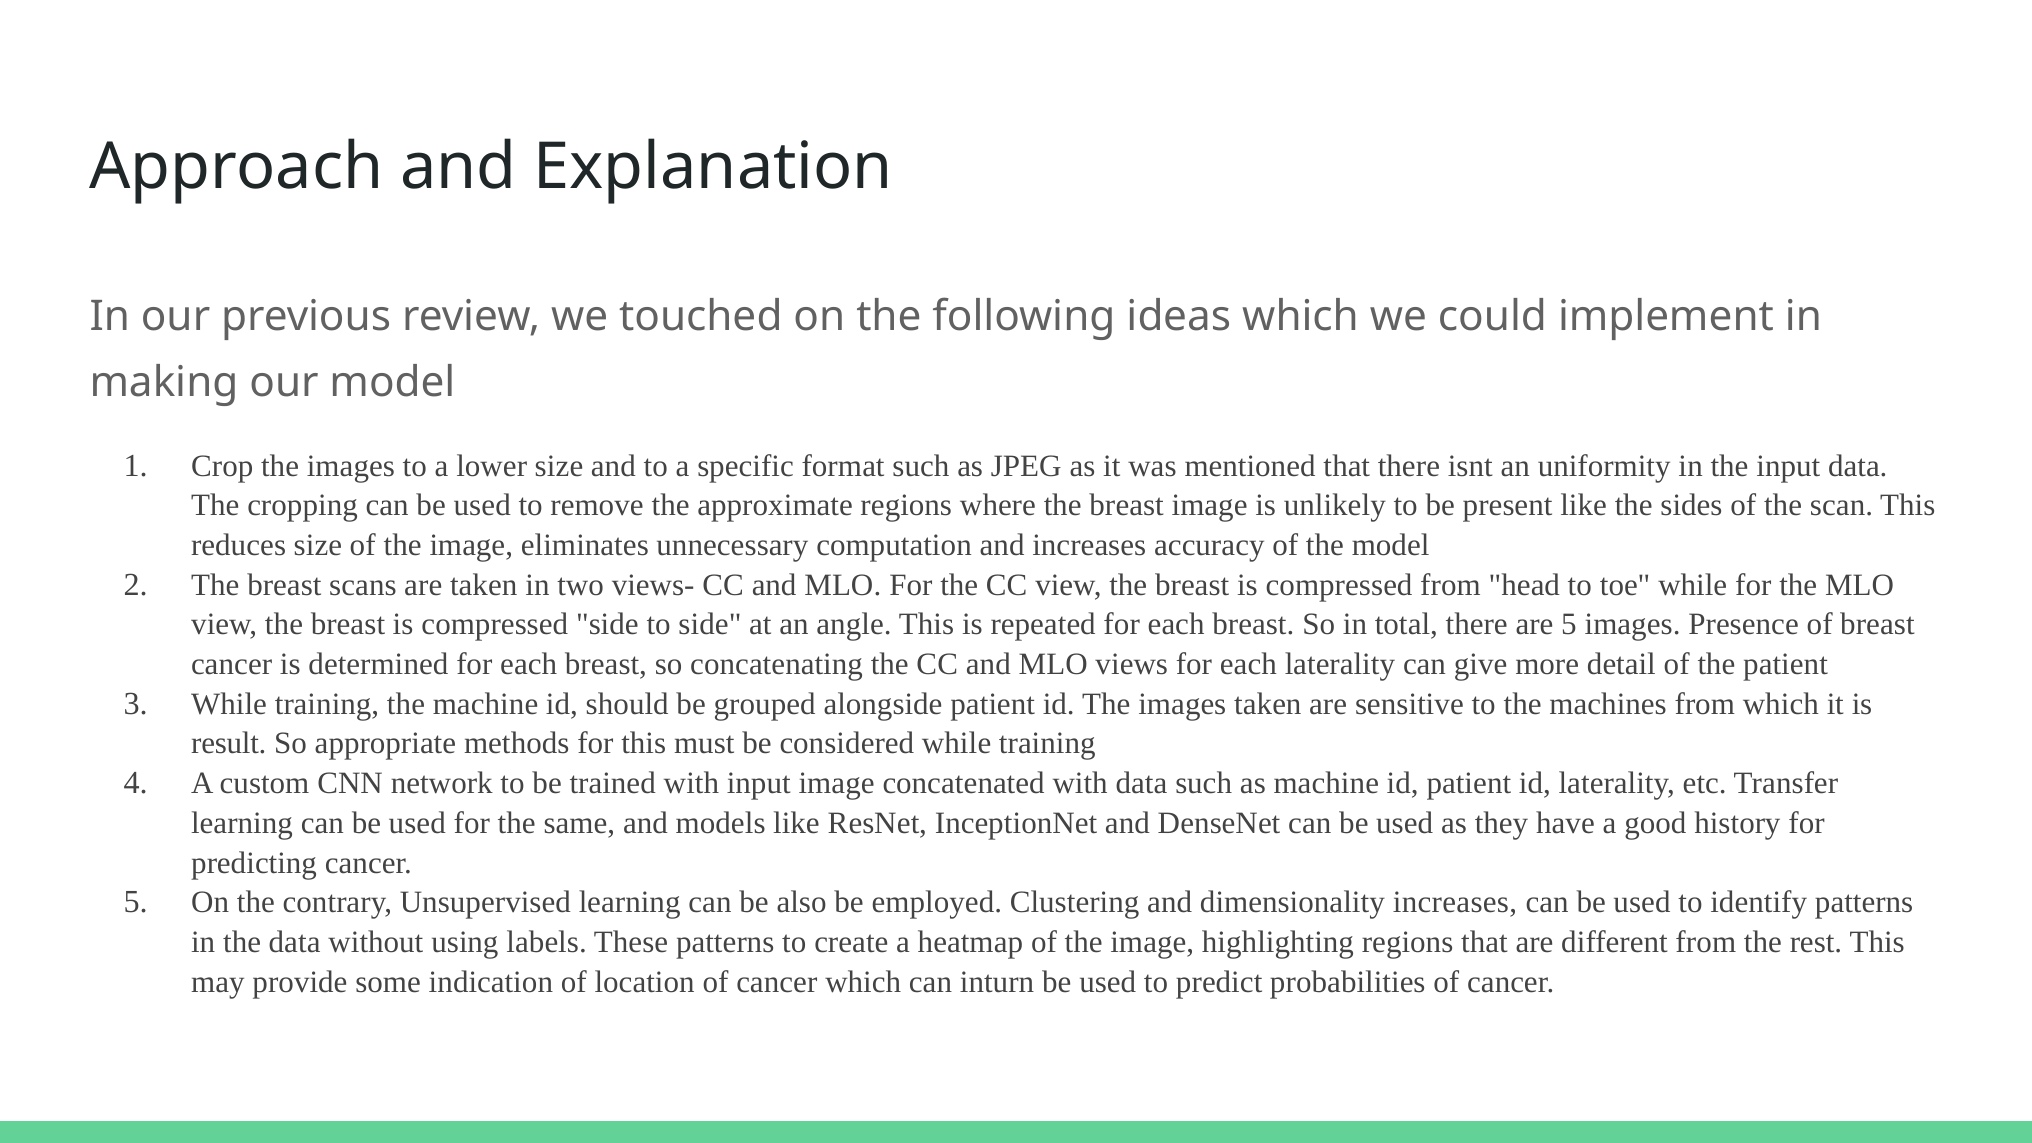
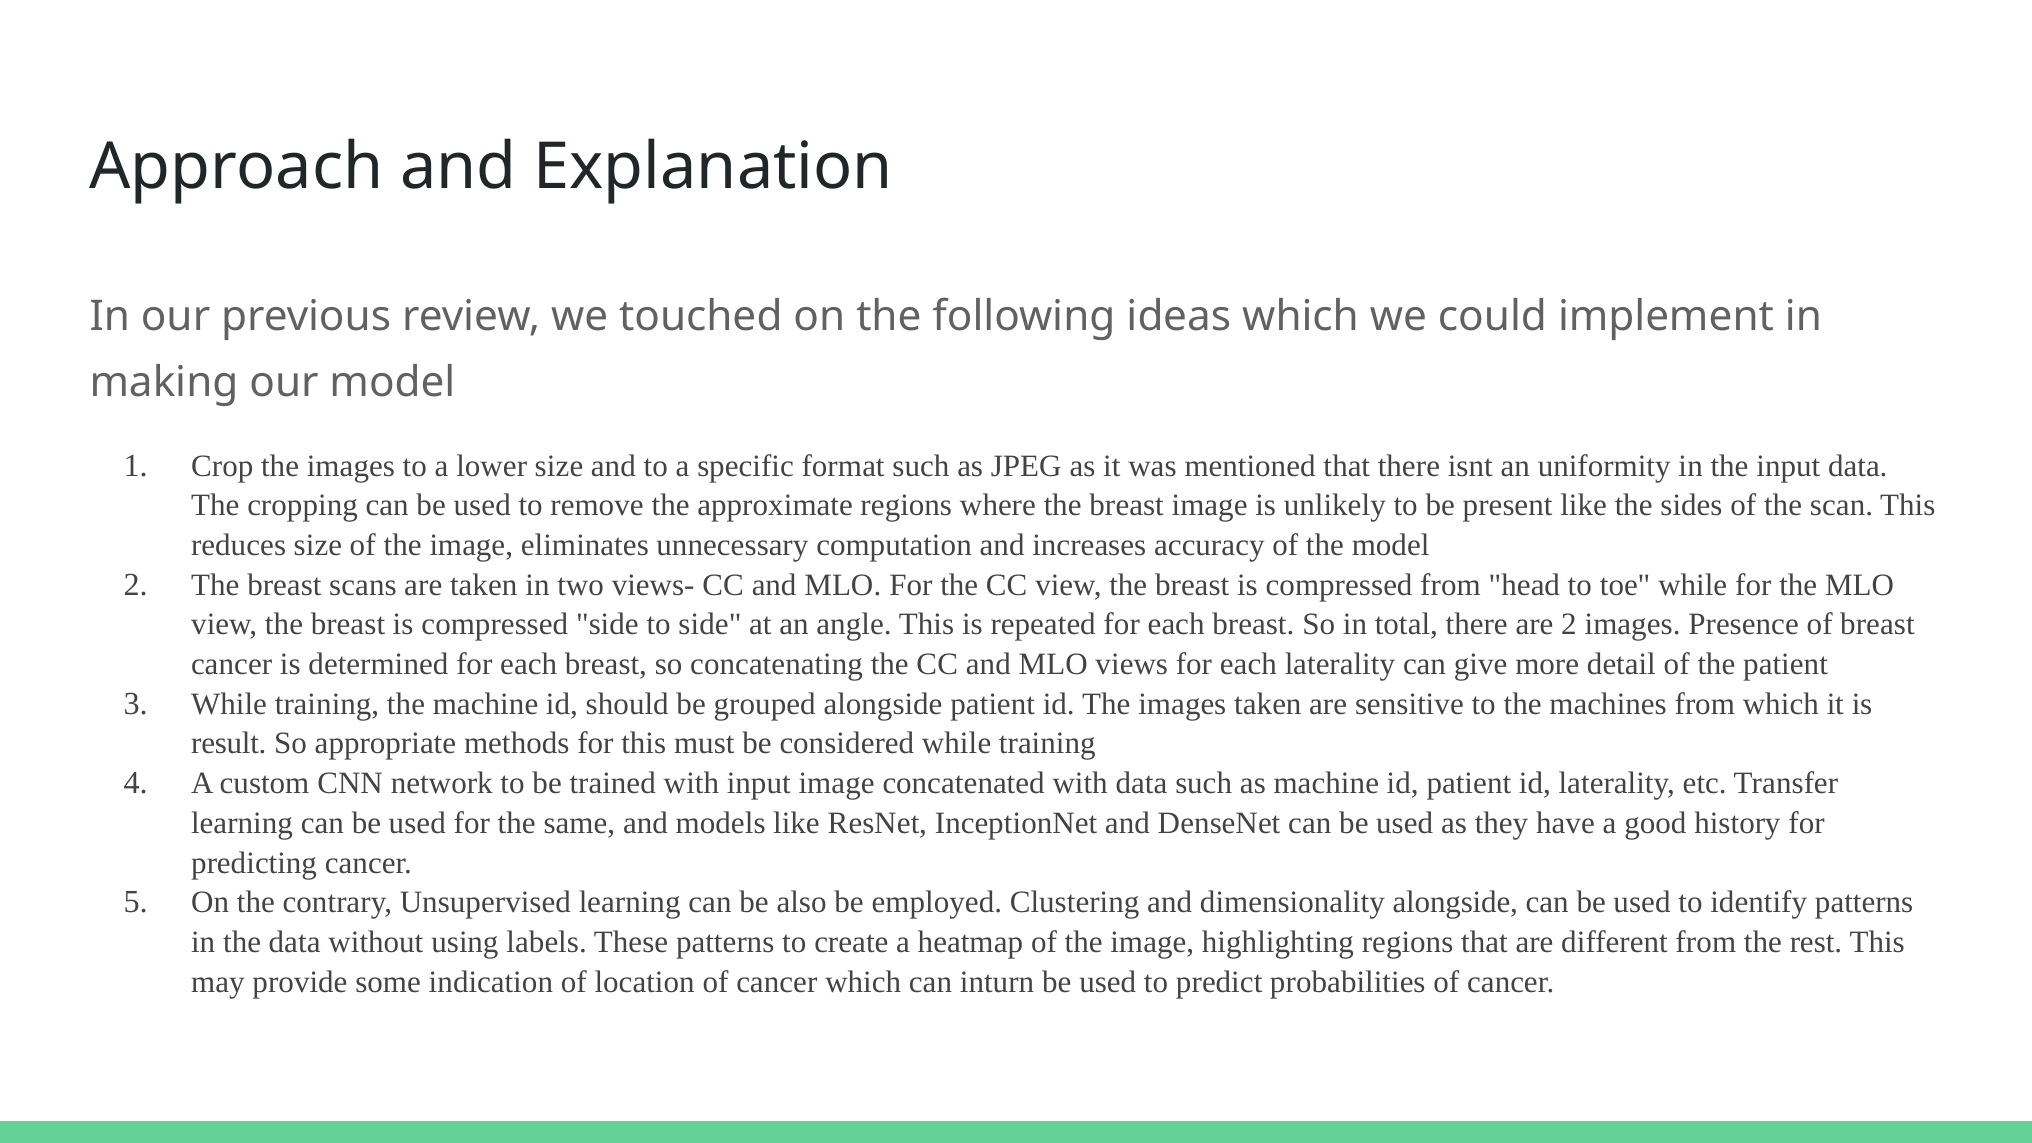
are 5: 5 -> 2 (1569, 625)
dimensionality increases: increases -> alongside (1455, 902)
